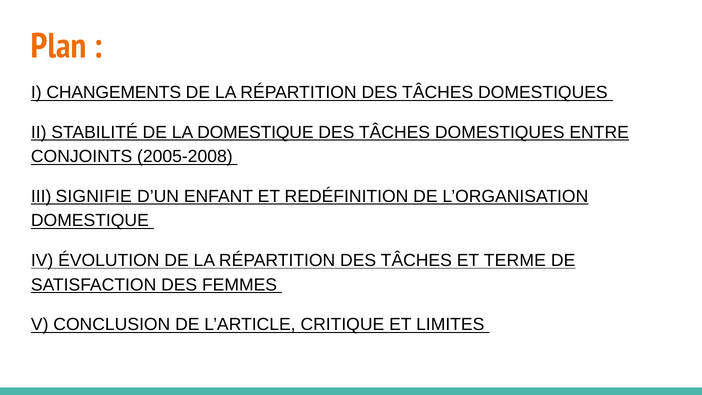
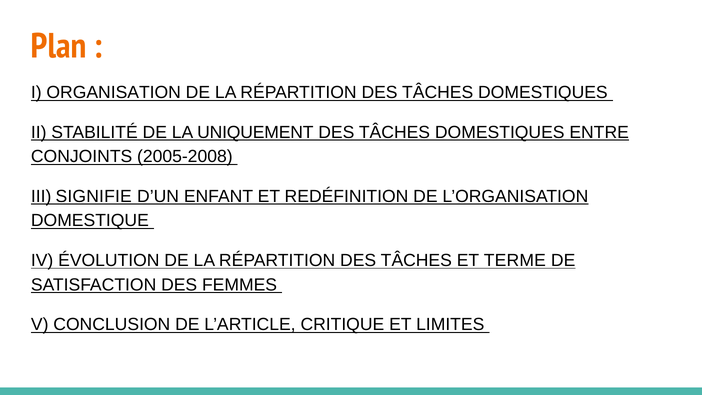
CHANGEMENTS: CHANGEMENTS -> ORGANISATION (114, 93)
LA DOMESTIQUE: DOMESTIQUE -> UNIQUEMENT (255, 132)
